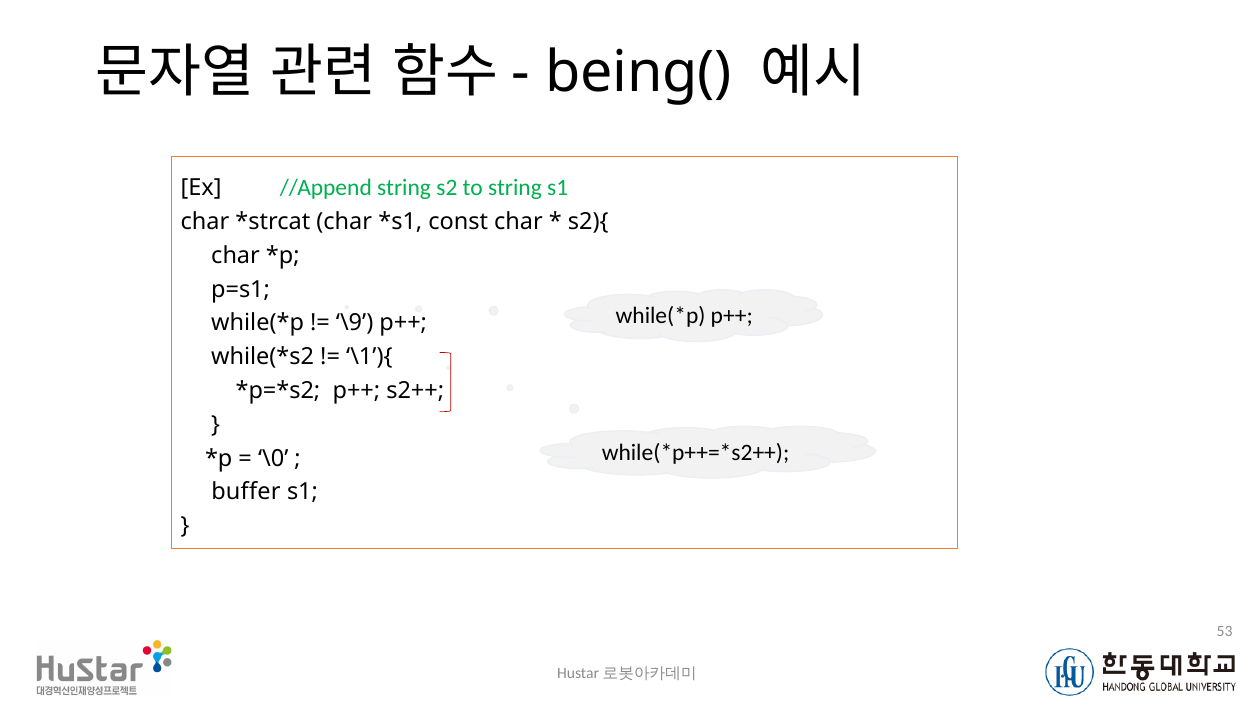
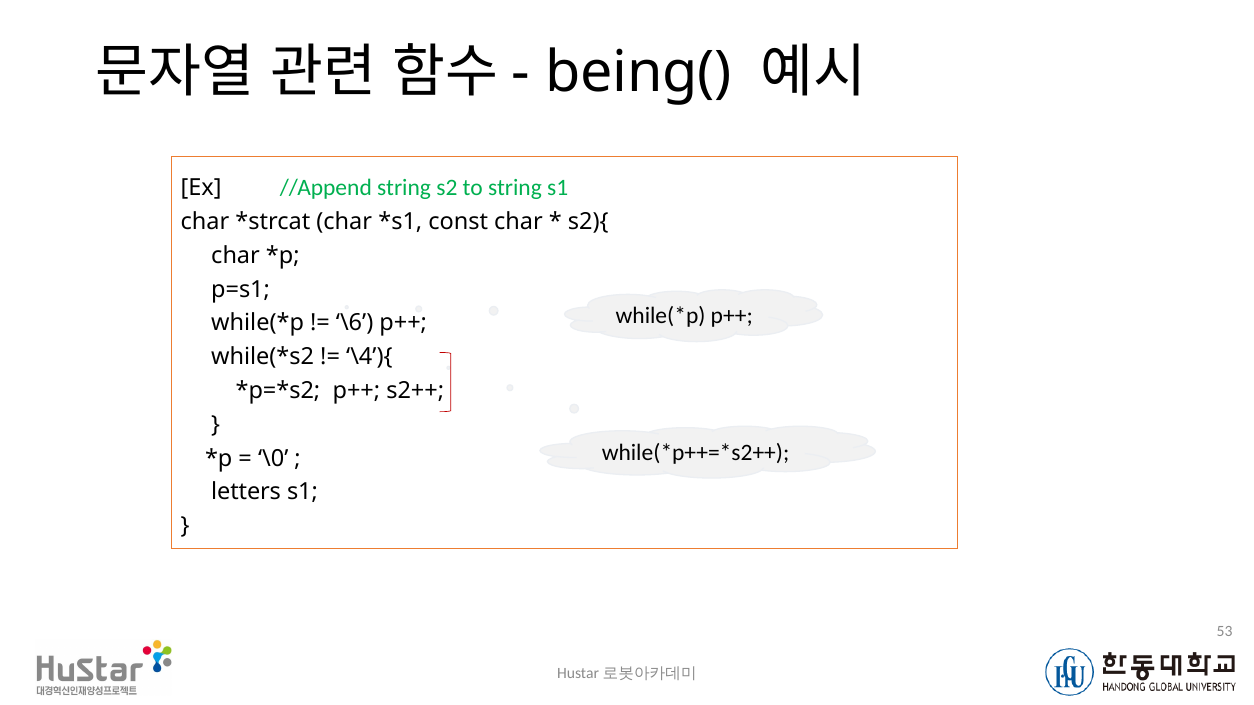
\9: \9 -> \6 (355, 323)
\1’){: \1’){ -> \4’){ (369, 357)
buffer: buffer -> letters (246, 492)
